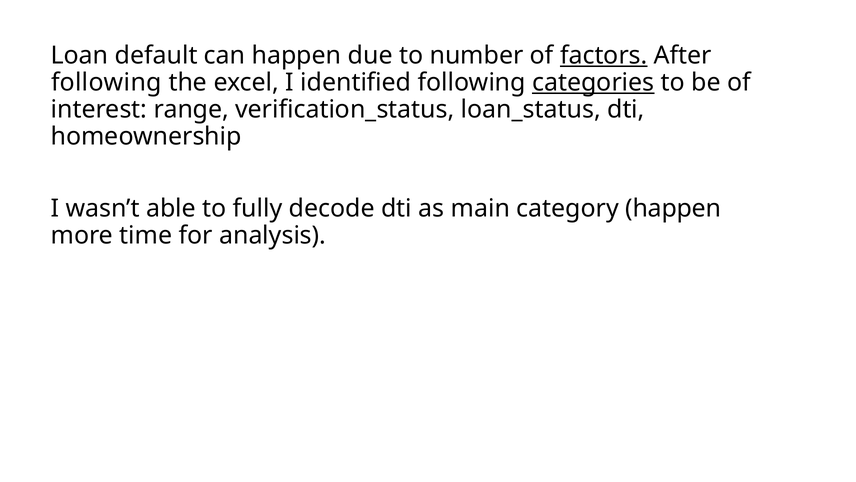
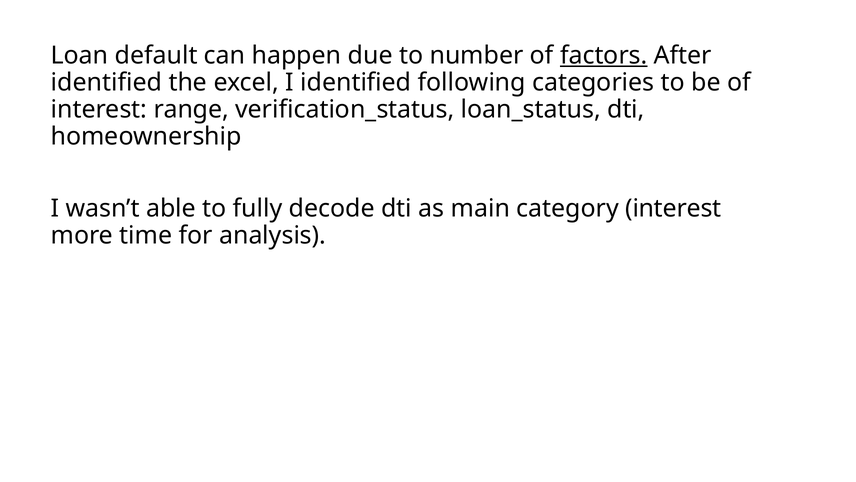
following: following -> identified (106, 83)
categories underline: present -> none (593, 83)
category happen: happen -> interest (673, 208)
